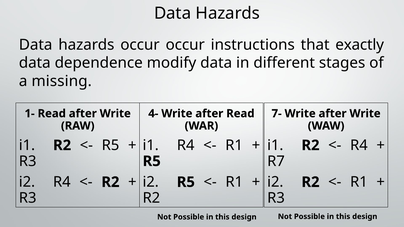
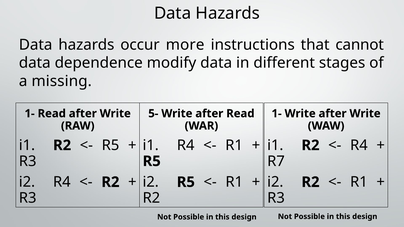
occur occur: occur -> more (185, 45)
exactly: exactly -> cannot (360, 45)
4-: 4- -> 5- (153, 114)
7-: 7- -> 1- (277, 114)
